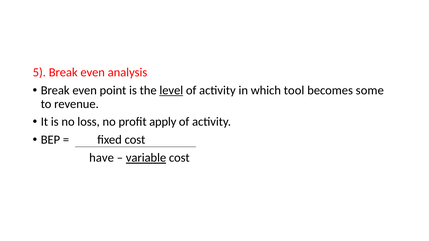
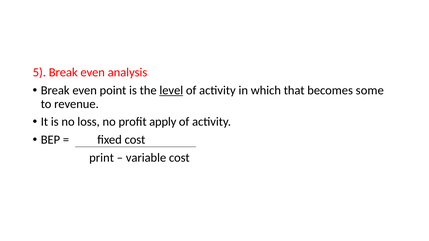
tool: tool -> that (294, 91)
have: have -> print (102, 158)
variable underline: present -> none (146, 158)
